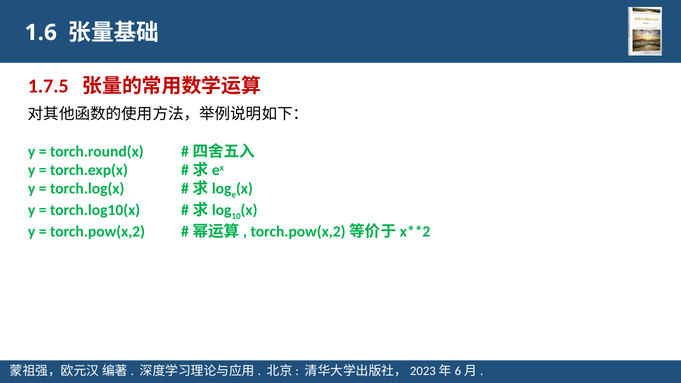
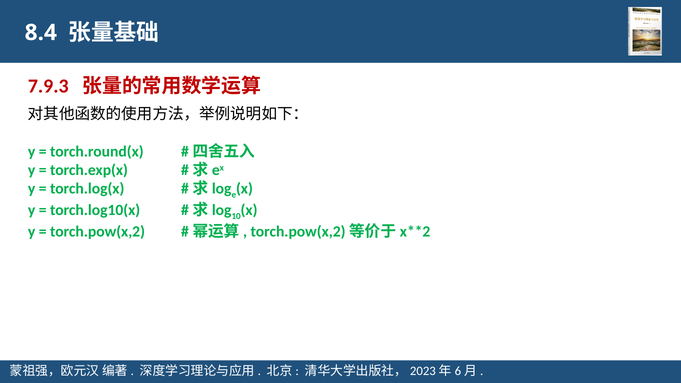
1.6: 1.6 -> 8.4 (41, 33)
1.7.5: 1.7.5 -> 7.9.3 (48, 86)
